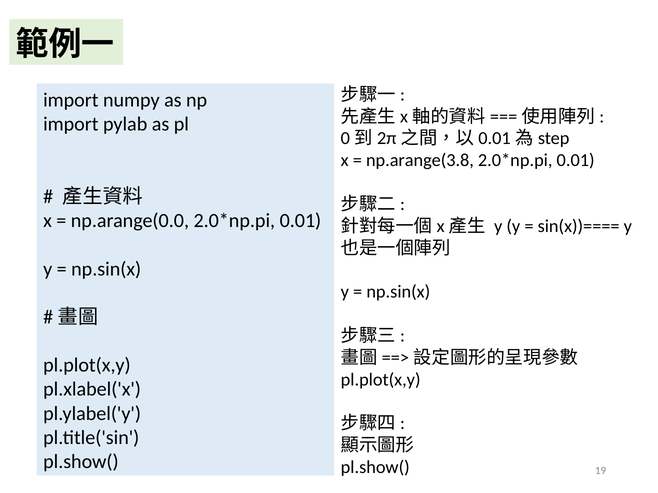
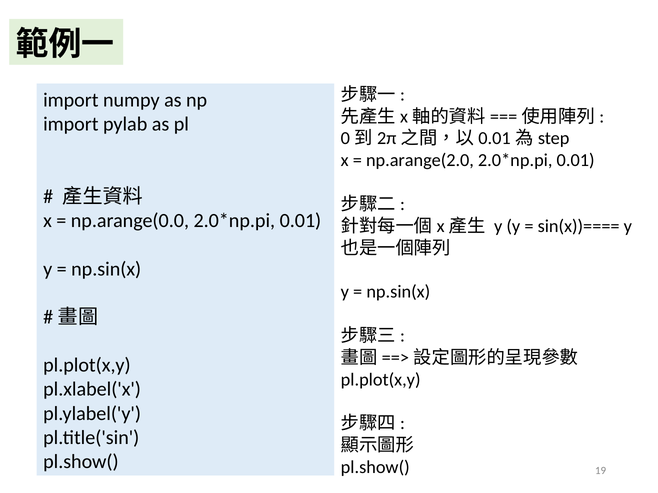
np.arange(3.8: np.arange(3.8 -> np.arange(2.0 (420, 161)
